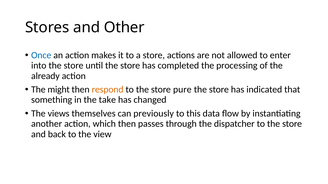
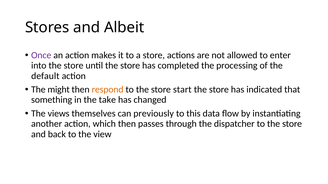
Other: Other -> Albeit (124, 28)
Once colour: blue -> purple (41, 55)
already: already -> default (45, 76)
pure: pure -> start (182, 90)
